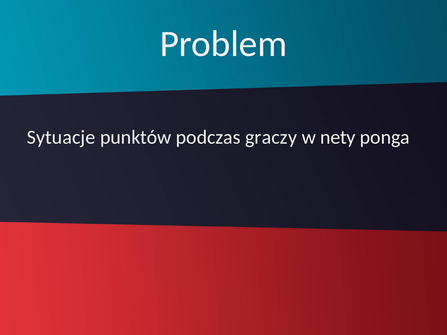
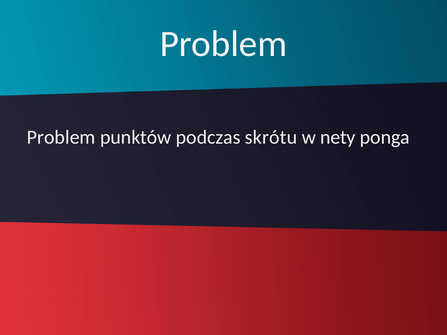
Sytuacje: Sytuacje -> Problem (61, 137)
graczy: graczy -> skrótu (271, 137)
